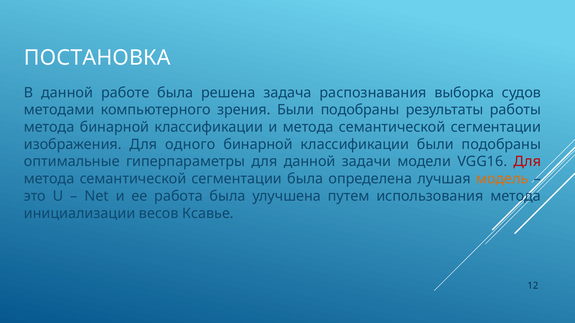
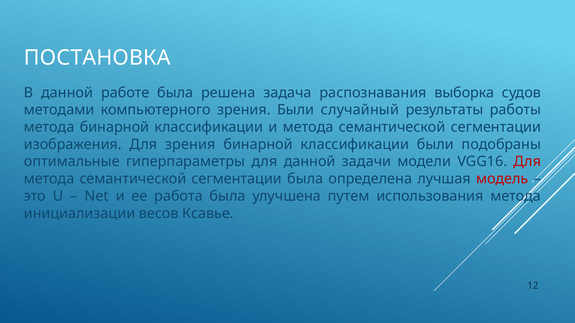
зрения Были подобраны: подобраны -> случайный (360, 110)
Для одного: одного -> зрения (190, 145)
модель colour: orange -> red (502, 179)
